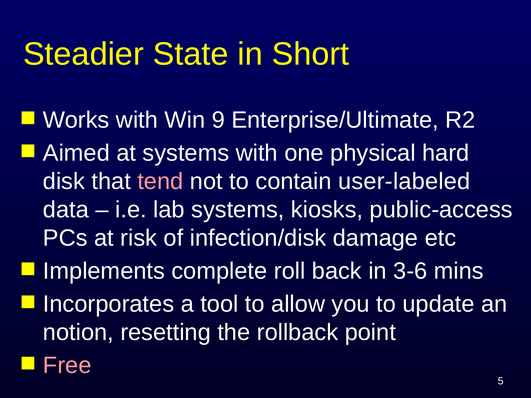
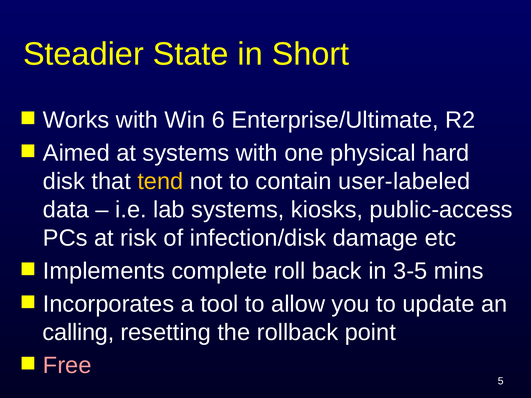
9: 9 -> 6 (218, 120)
tend colour: pink -> yellow (160, 182)
3-6: 3-6 -> 3-5 (410, 271)
notion: notion -> calling (79, 333)
